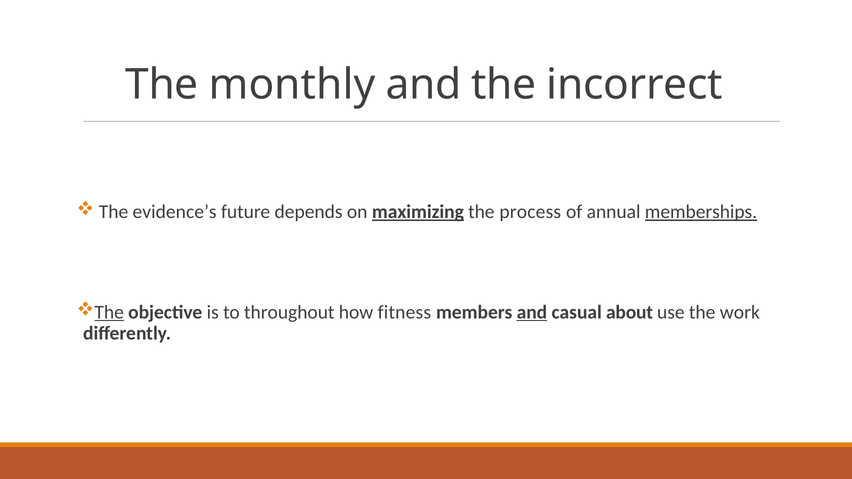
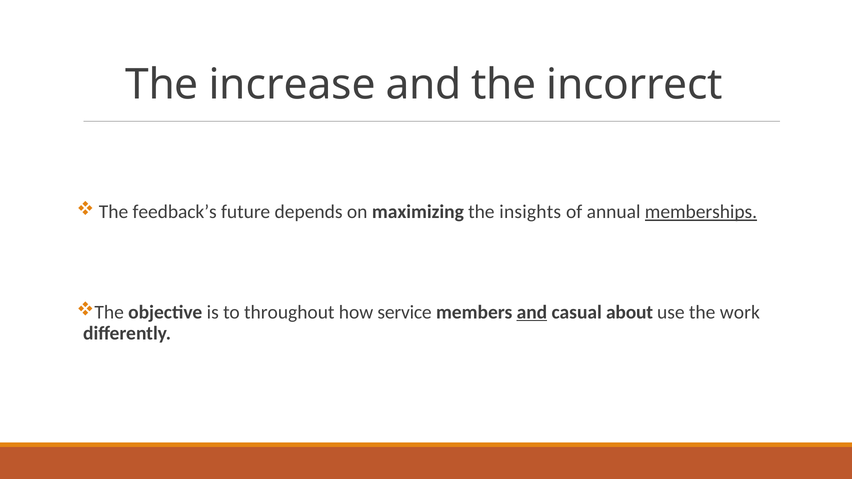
monthly: monthly -> increase (292, 85)
evidence’s: evidence’s -> feedback’s (175, 212)
maximizing underline: present -> none (418, 212)
process: process -> insights (530, 212)
The underline: present -> none (109, 312)
fitness: fitness -> service (405, 312)
